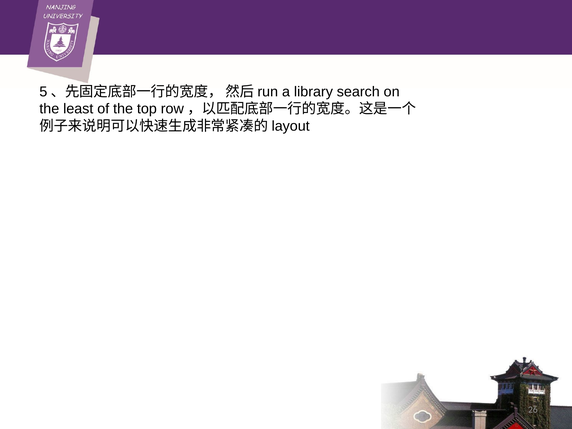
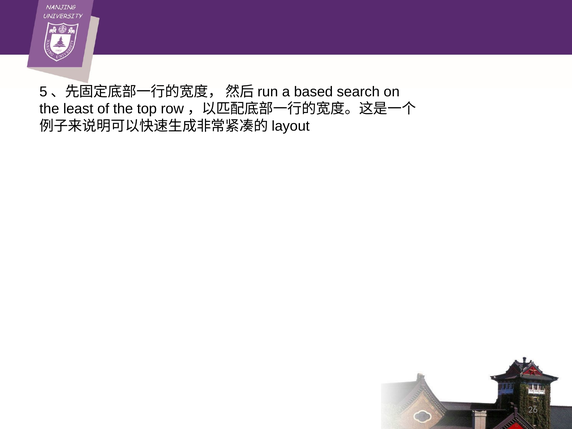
library: library -> based (313, 92)
